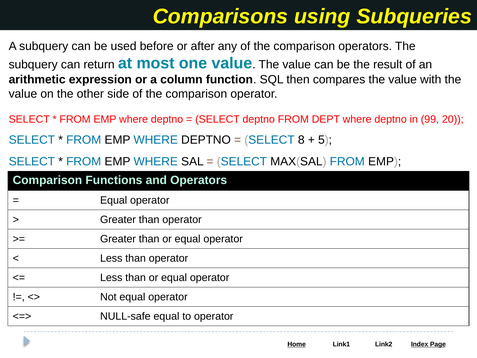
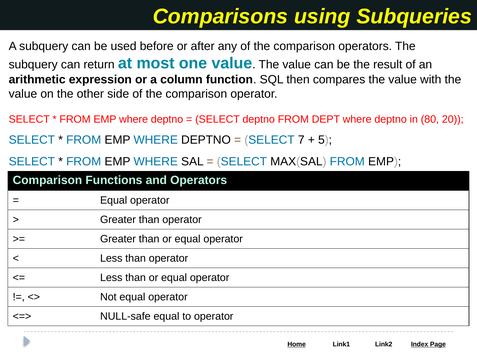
99: 99 -> 80 (430, 119)
8: 8 -> 7 (301, 140)
